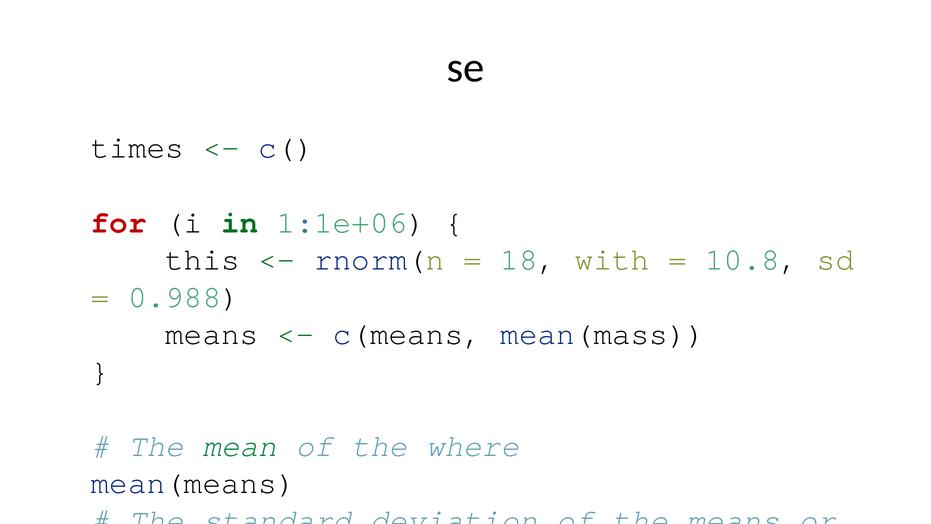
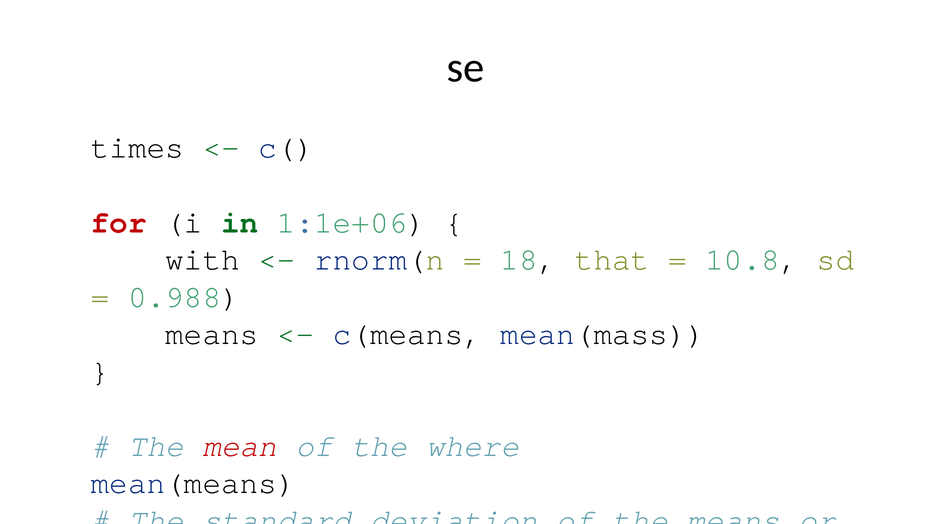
this: this -> with (203, 259)
with: with -> that (612, 259)
mean colour: green -> red (240, 446)
